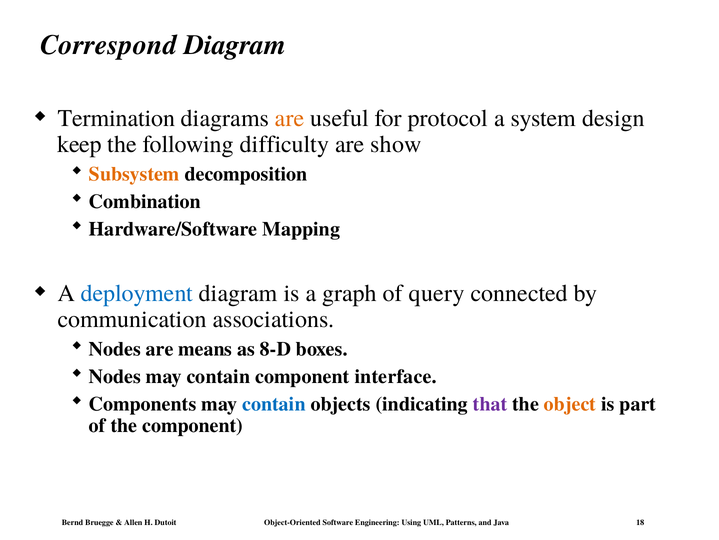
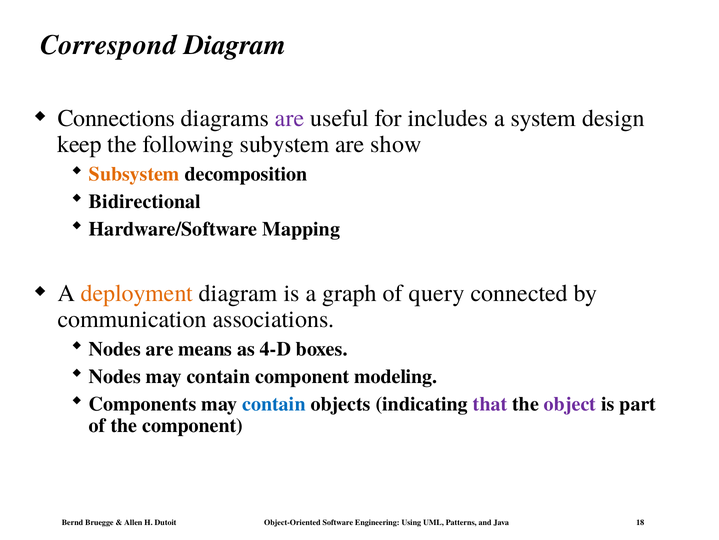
Termination: Termination -> Connections (116, 118)
are colour: orange -> purple (290, 118)
protocol: protocol -> includes (448, 118)
difficulty: difficulty -> subystem (285, 144)
Combination: Combination -> Bidirectional (145, 201)
deployment colour: blue -> orange (137, 293)
8-D: 8-D -> 4-D (275, 348)
interface: interface -> modeling (396, 376)
object colour: orange -> purple (570, 404)
